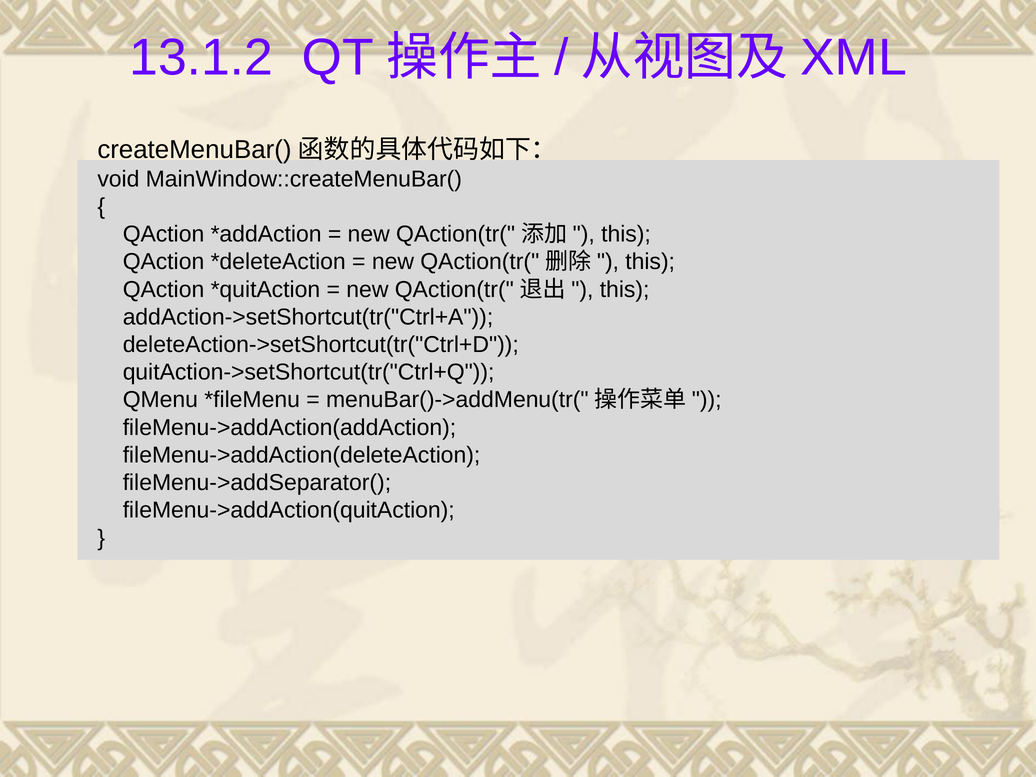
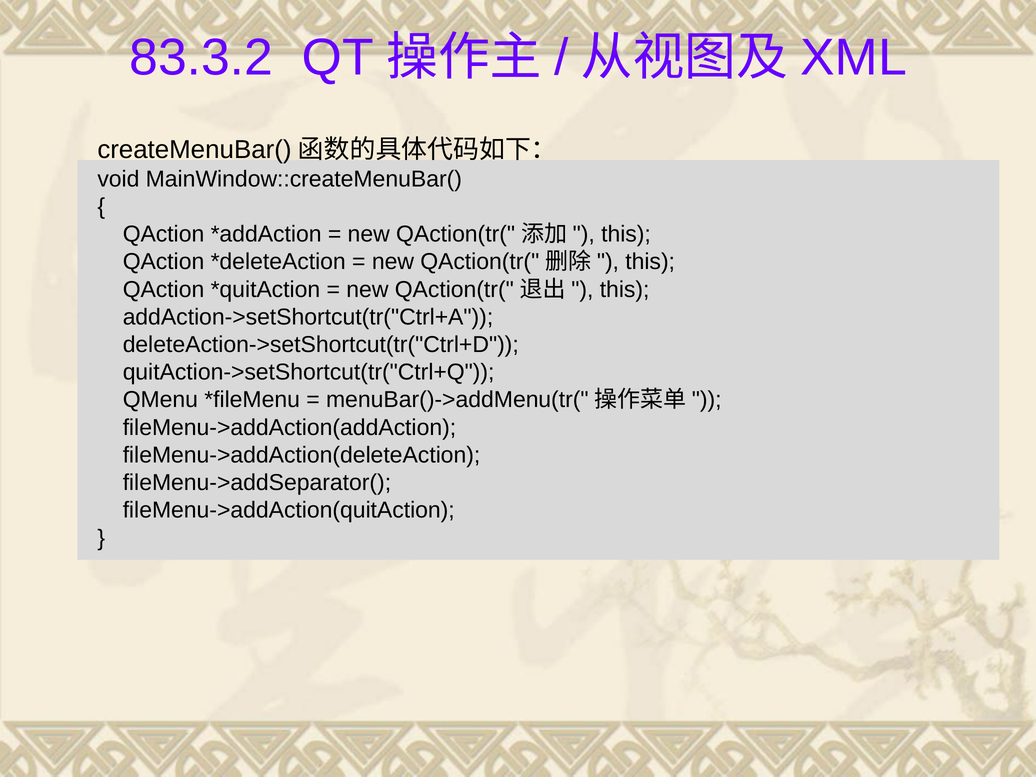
13.1.2: 13.1.2 -> 83.3.2 (201, 58)
